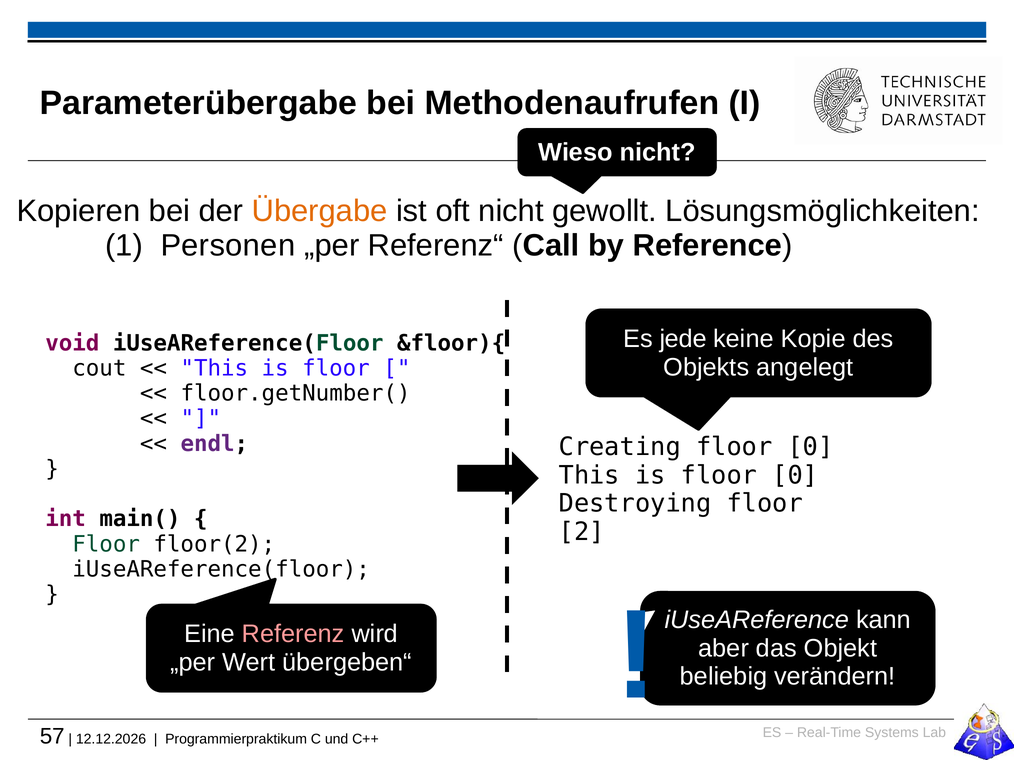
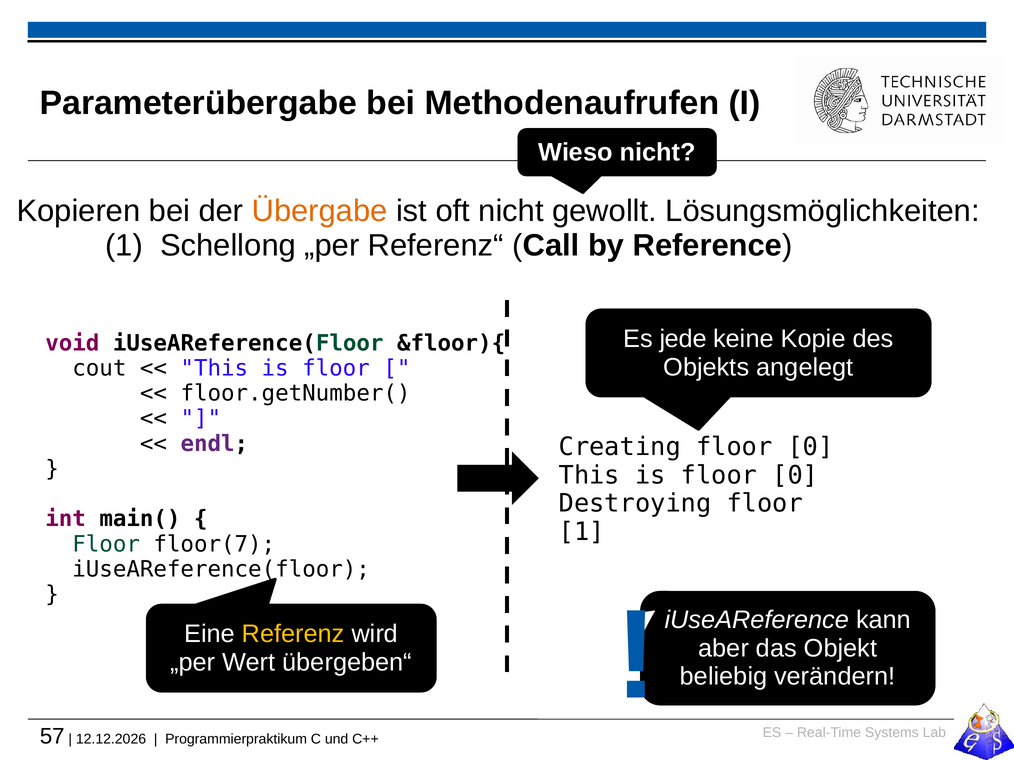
Personen: Personen -> Schellong (228, 246)
2: 2 -> 1 (582, 532)
floor(2: floor(2 -> floor(7 (214, 545)
Referenz colour: pink -> yellow (293, 634)
